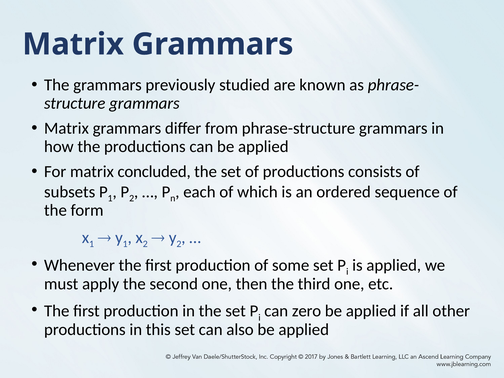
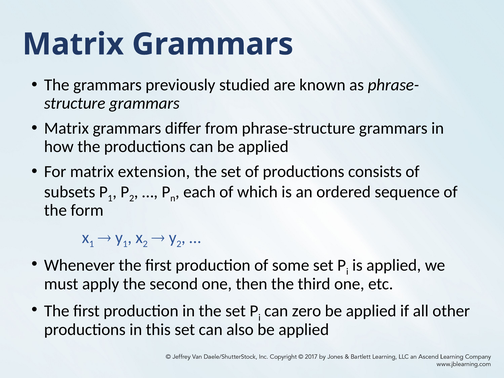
concluded: concluded -> extension (154, 172)
